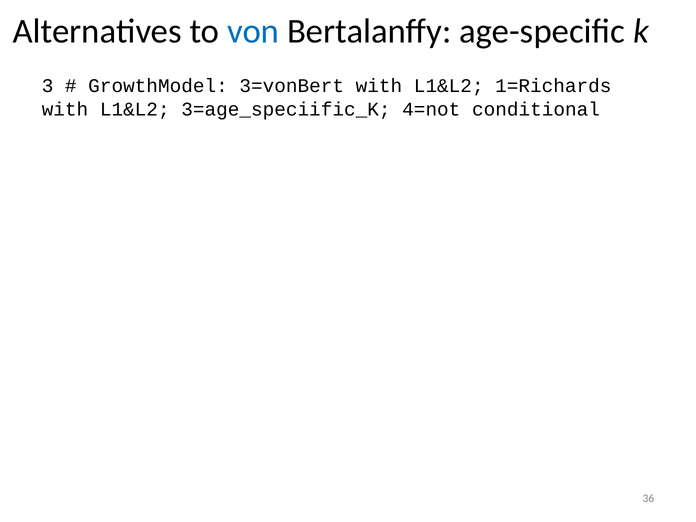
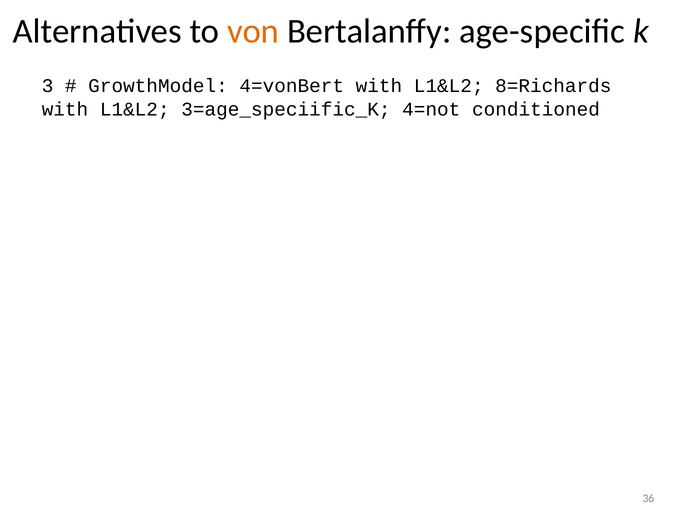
von colour: blue -> orange (253, 31)
3=vonBert: 3=vonBert -> 4=vonBert (292, 86)
1=Richards: 1=Richards -> 8=Richards (553, 86)
conditional: conditional -> conditioned (536, 109)
